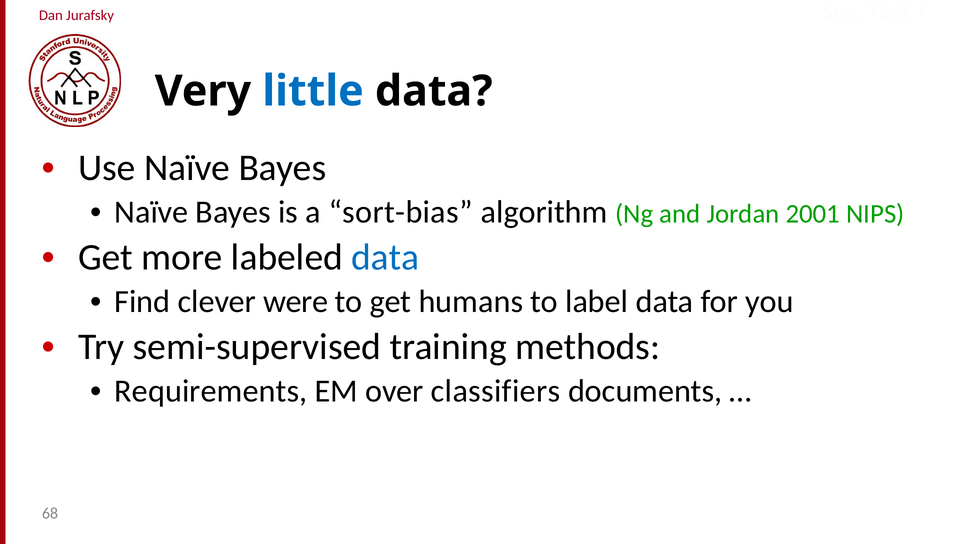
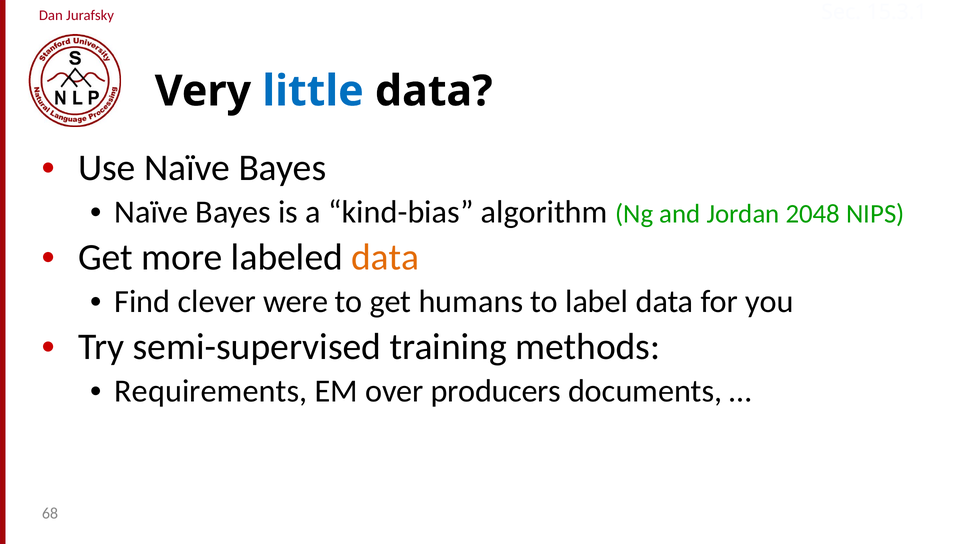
sort-bias: sort-bias -> kind-bias (401, 212)
2001: 2001 -> 2048 (813, 214)
data colour: blue -> orange (385, 257)
classifiers: classifiers -> producers (496, 391)
